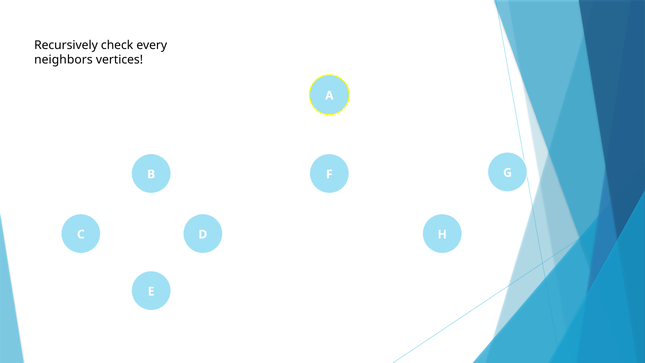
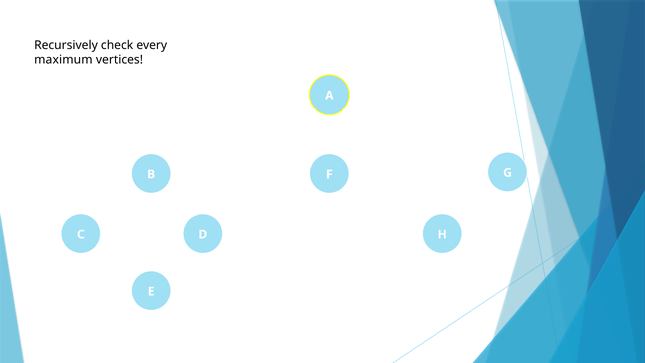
neighbors: neighbors -> maximum (63, 60)
